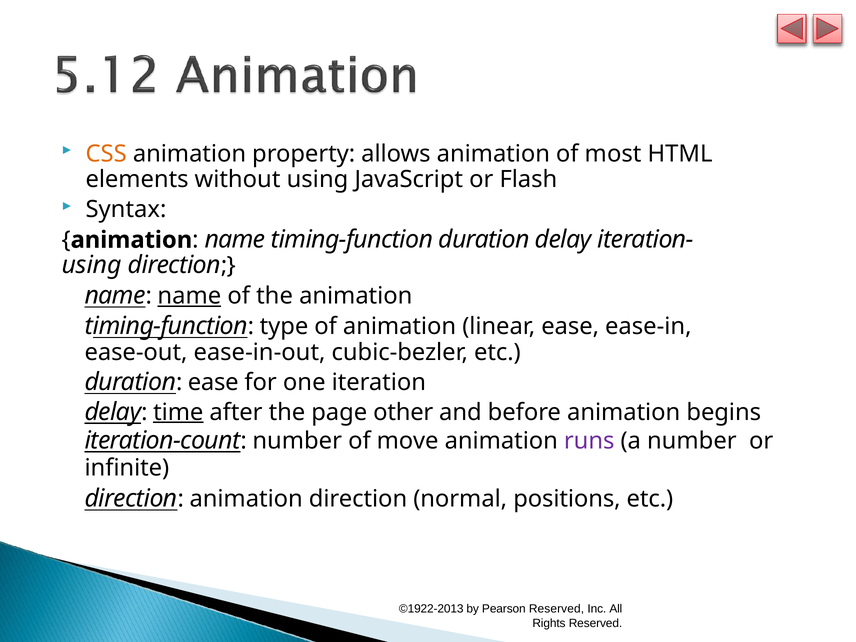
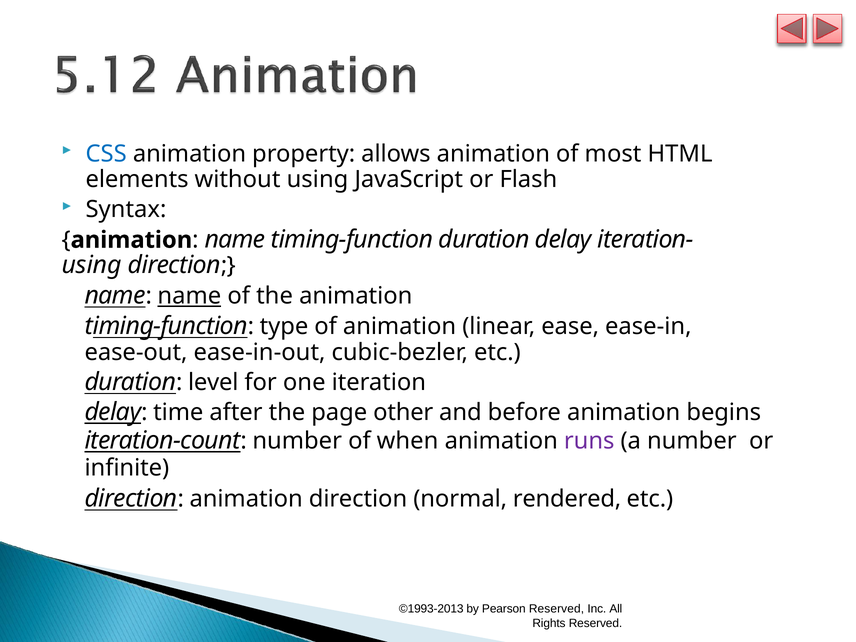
CSS colour: orange -> blue (106, 154)
duration ease: ease -> level (213, 383)
time underline: present -> none (178, 412)
move: move -> when (408, 441)
positions: positions -> rendered (567, 499)
©1922-2013: ©1922-2013 -> ©1993-2013 (431, 609)
